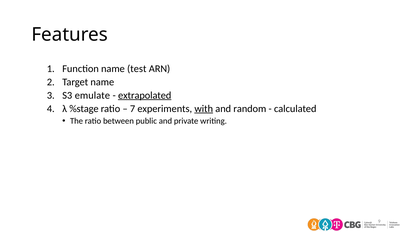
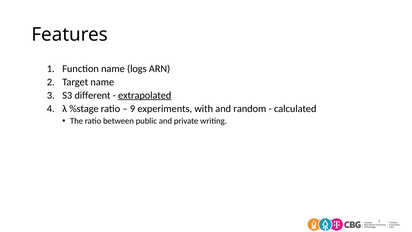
test: test -> logs (137, 69)
emulate: emulate -> different (92, 95)
7: 7 -> 9 (133, 109)
with underline: present -> none (204, 109)
